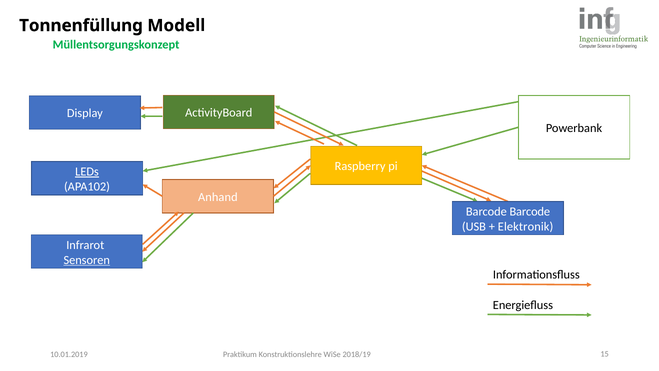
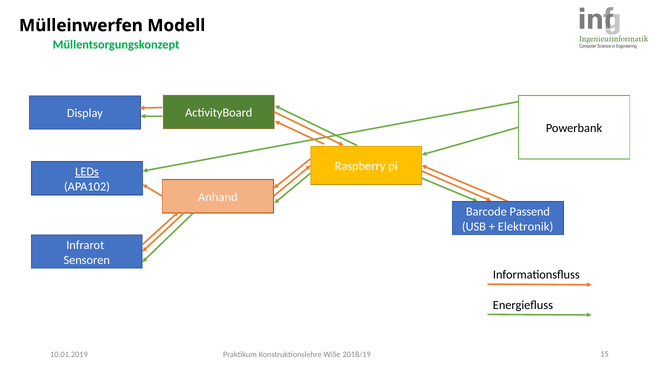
Tonnenfüllung: Tonnenfüllung -> Mülleinwerfen (81, 26)
Barcode Barcode: Barcode -> Passend (530, 211)
Sensoren underline: present -> none (87, 260)
